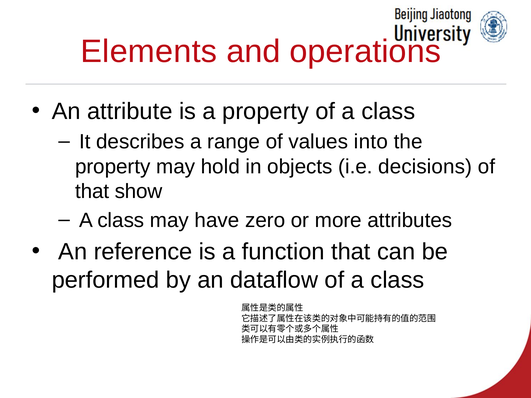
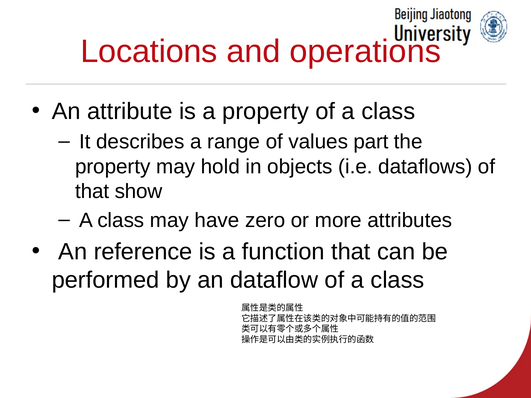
Elements: Elements -> Locations (149, 51)
into: into -> part (371, 142)
decisions: decisions -> dataflows (425, 167)
